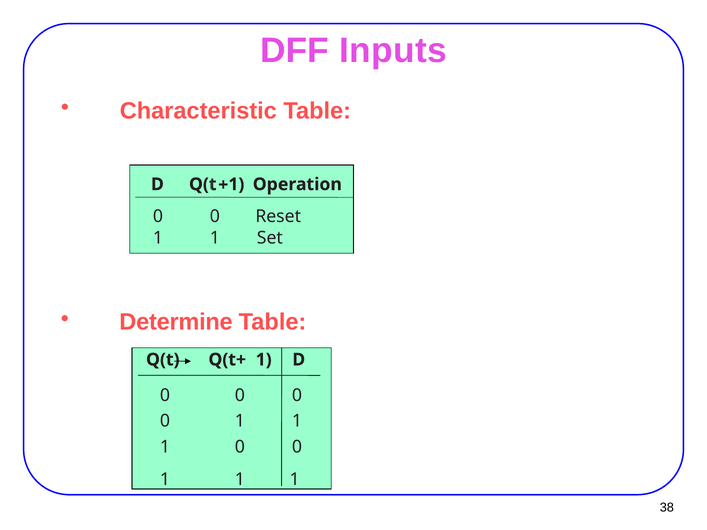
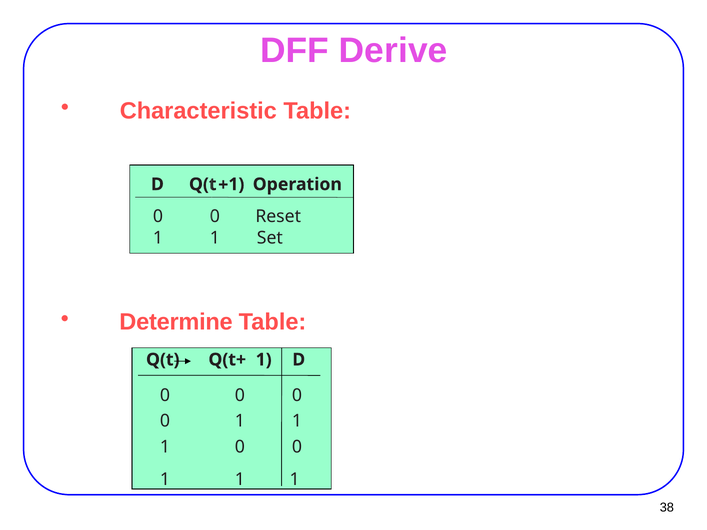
Inputs: Inputs -> Derive (393, 51)
